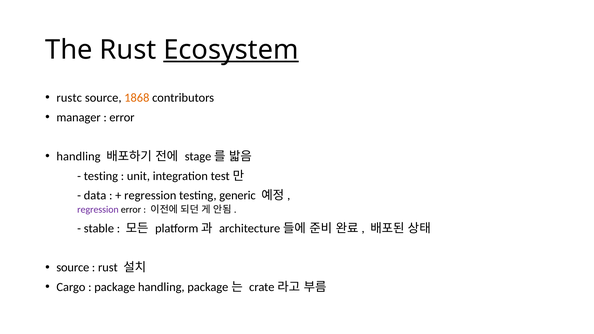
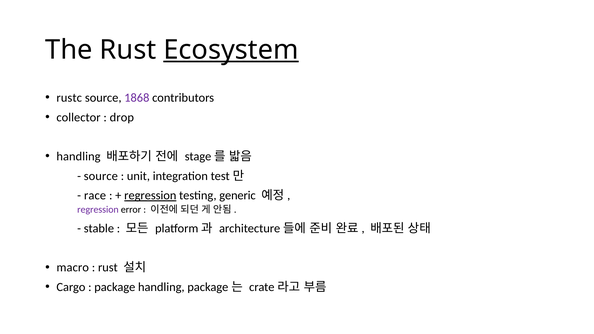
1868 colour: orange -> purple (137, 98)
manager: manager -> collector (79, 117)
error: error -> drop (122, 117)
testing: testing -> source (101, 176)
data: data -> race (95, 196)
regression underline: none -> present (150, 196)
source: source -> macro (73, 268)
